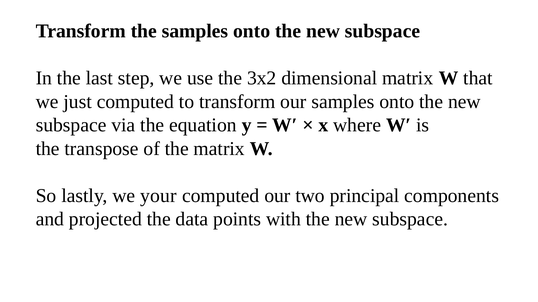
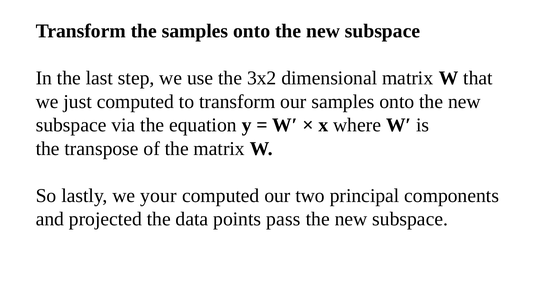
with: with -> pass (283, 220)
